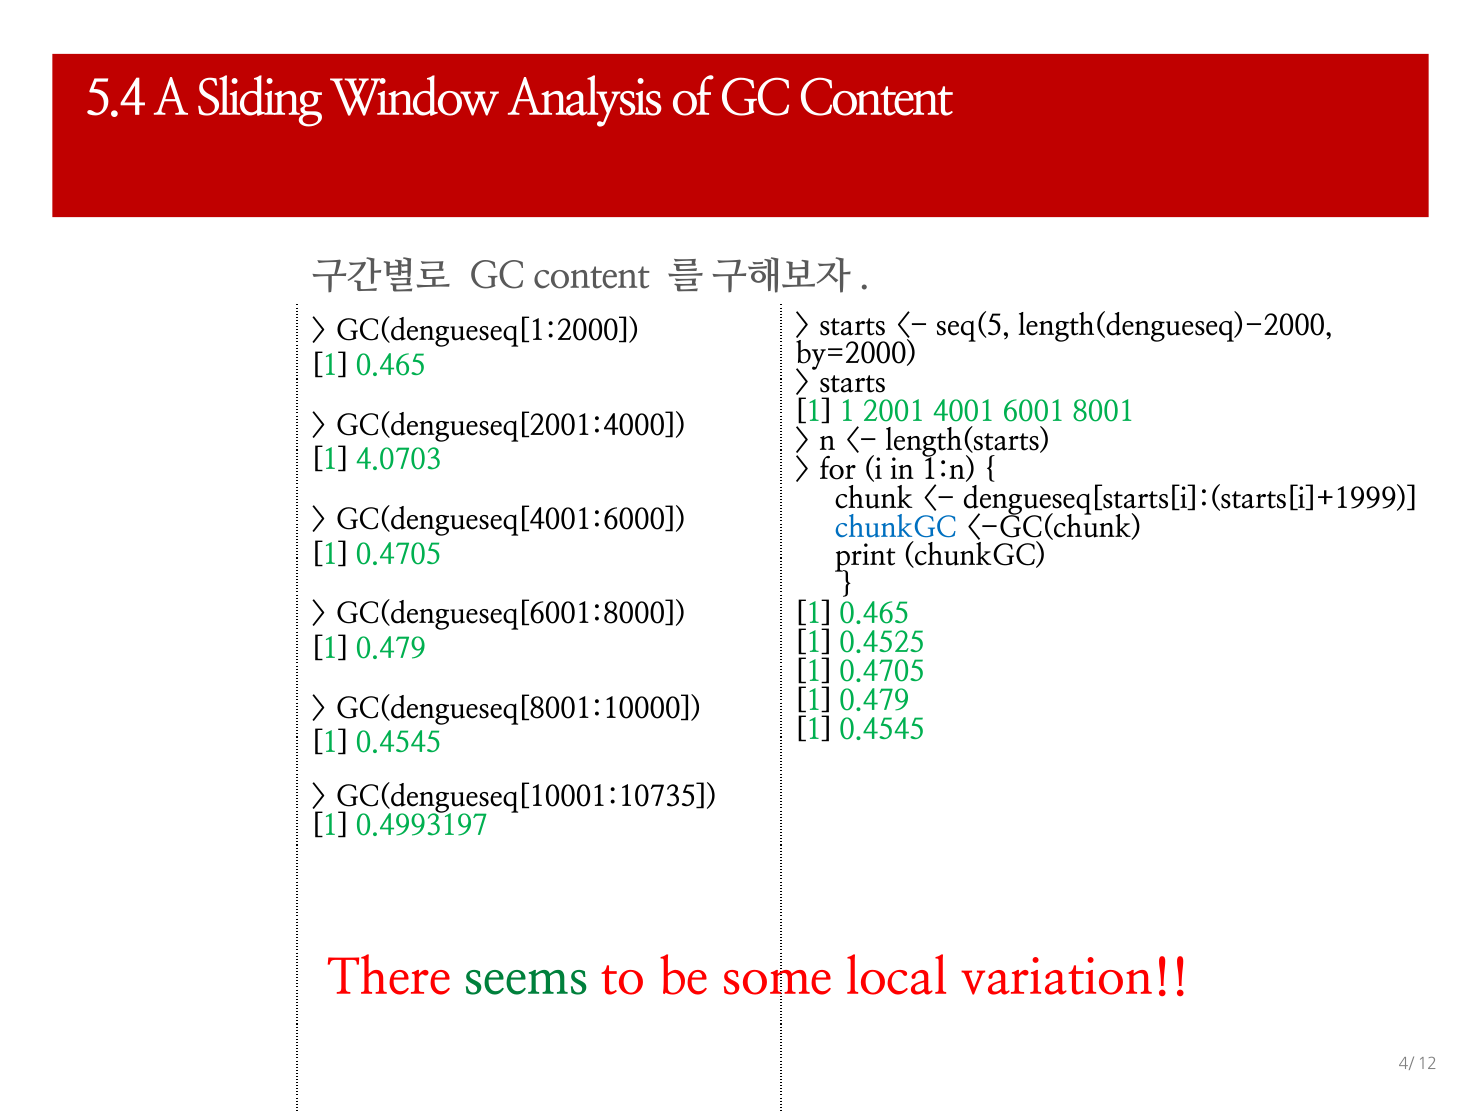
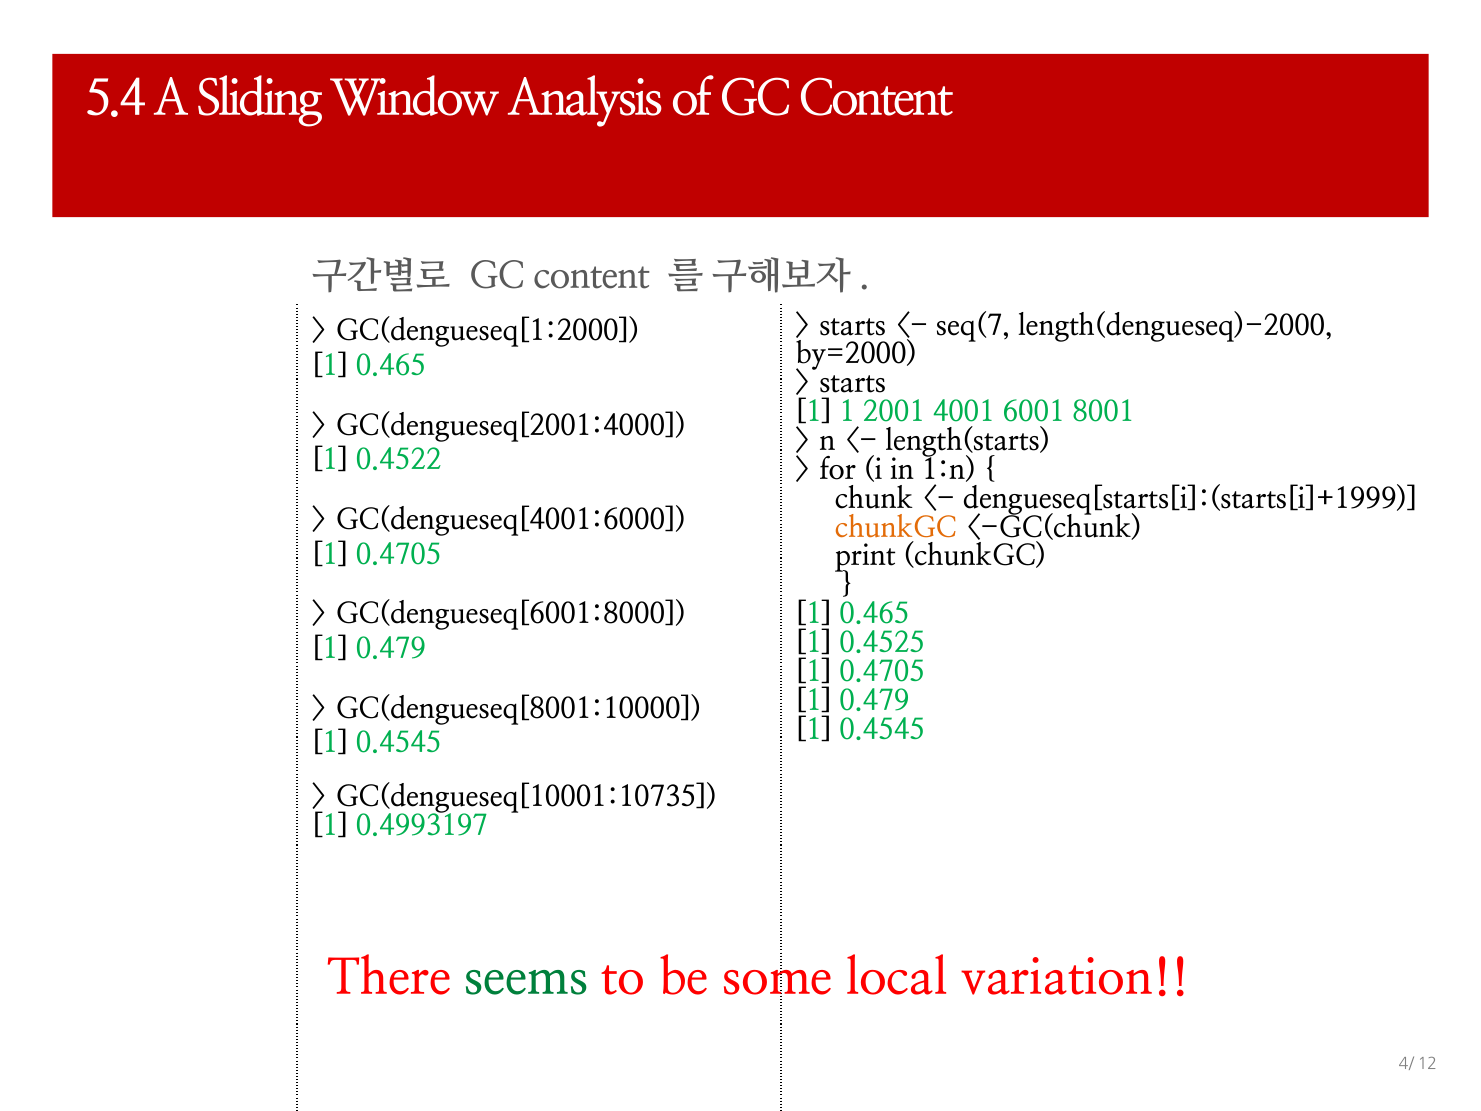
seq(5: seq(5 -> seq(7 (973, 325)
4.0703: 4.0703 -> 0.4522 (399, 460)
chunkGC colour: blue -> orange (896, 528)
